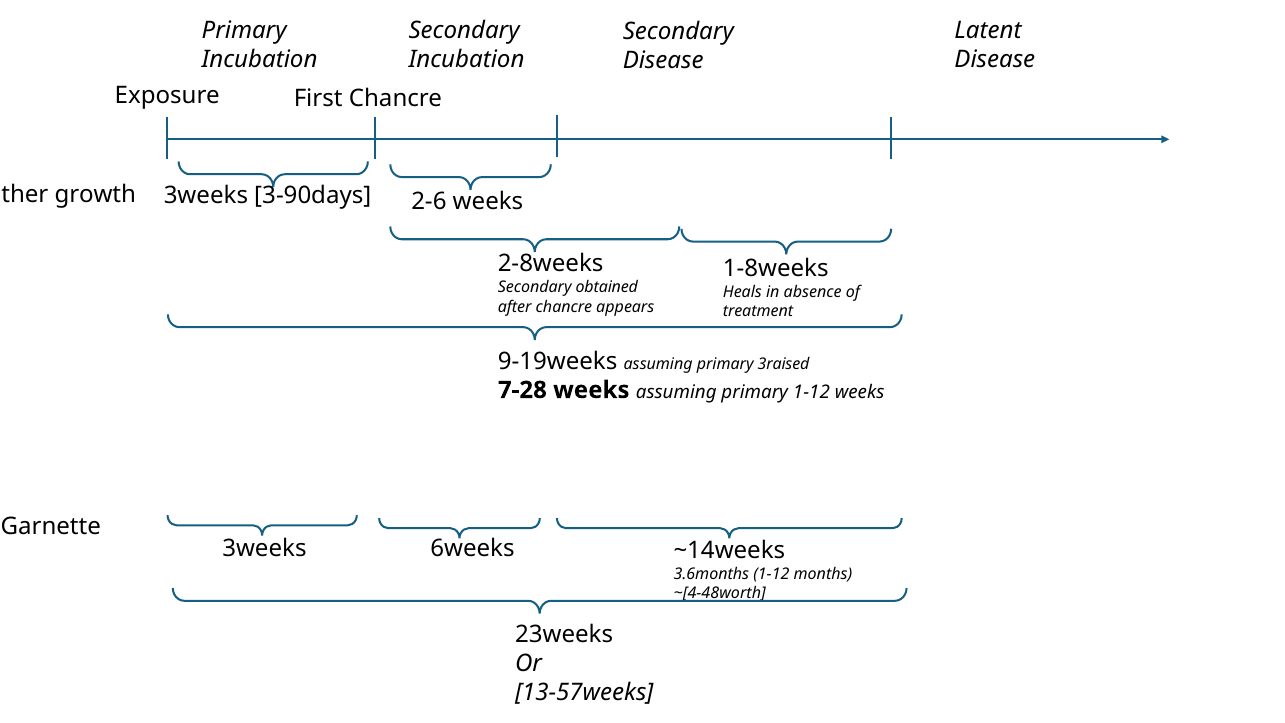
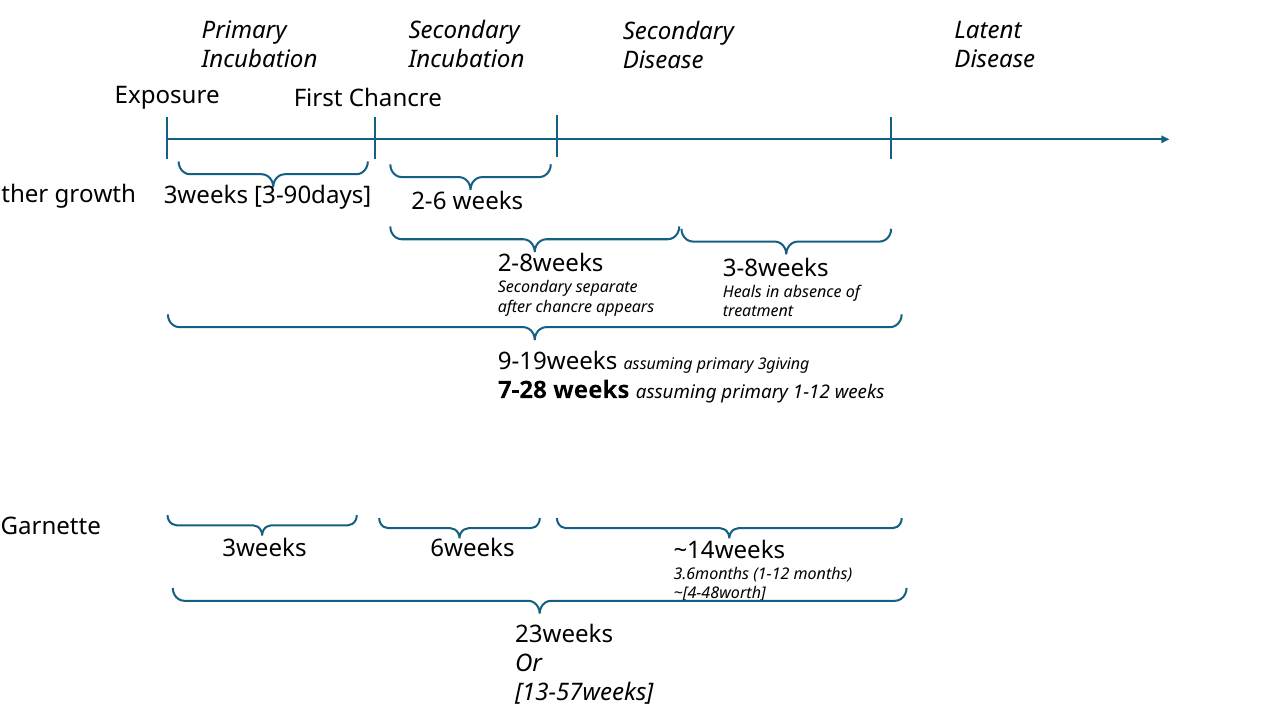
1-8weeks: 1-8weeks -> 3-8weeks (776, 268)
obtained: obtained -> separate (607, 287)
3raised: 3raised -> 3giving (784, 364)
